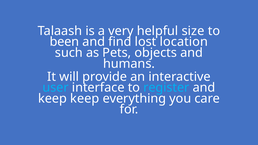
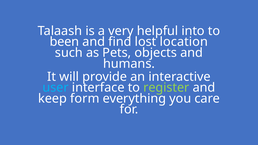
size: size -> into (193, 31)
register colour: light blue -> light green (166, 88)
keep keep: keep -> form (85, 99)
